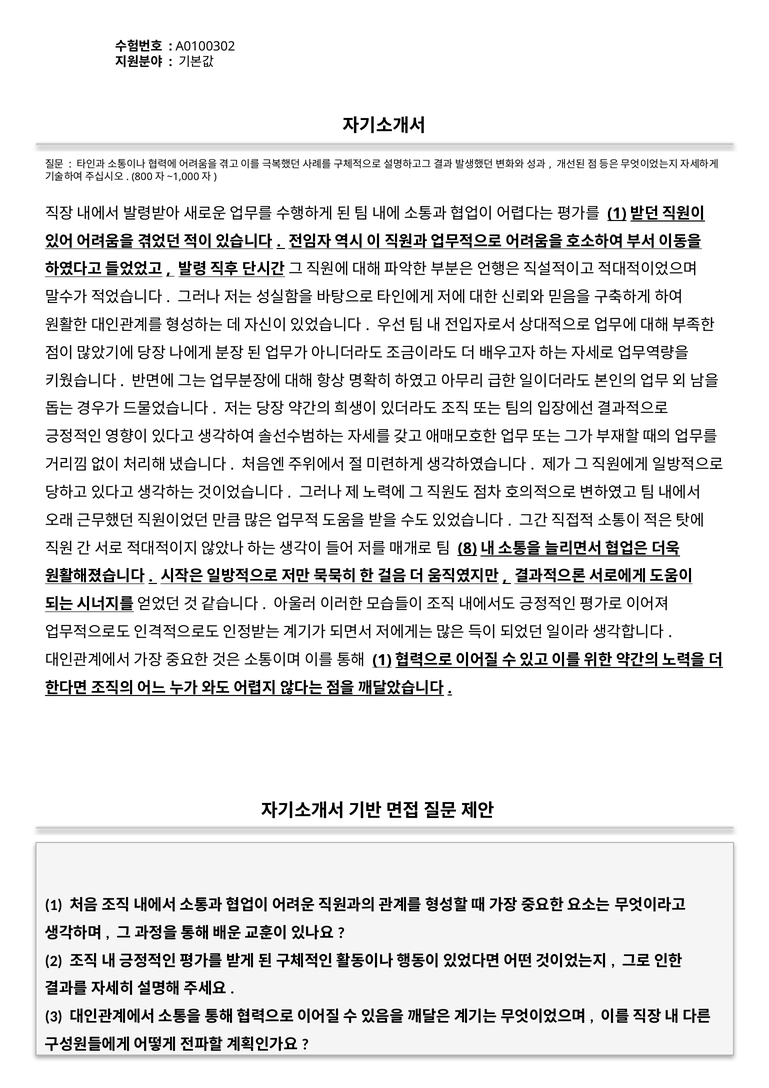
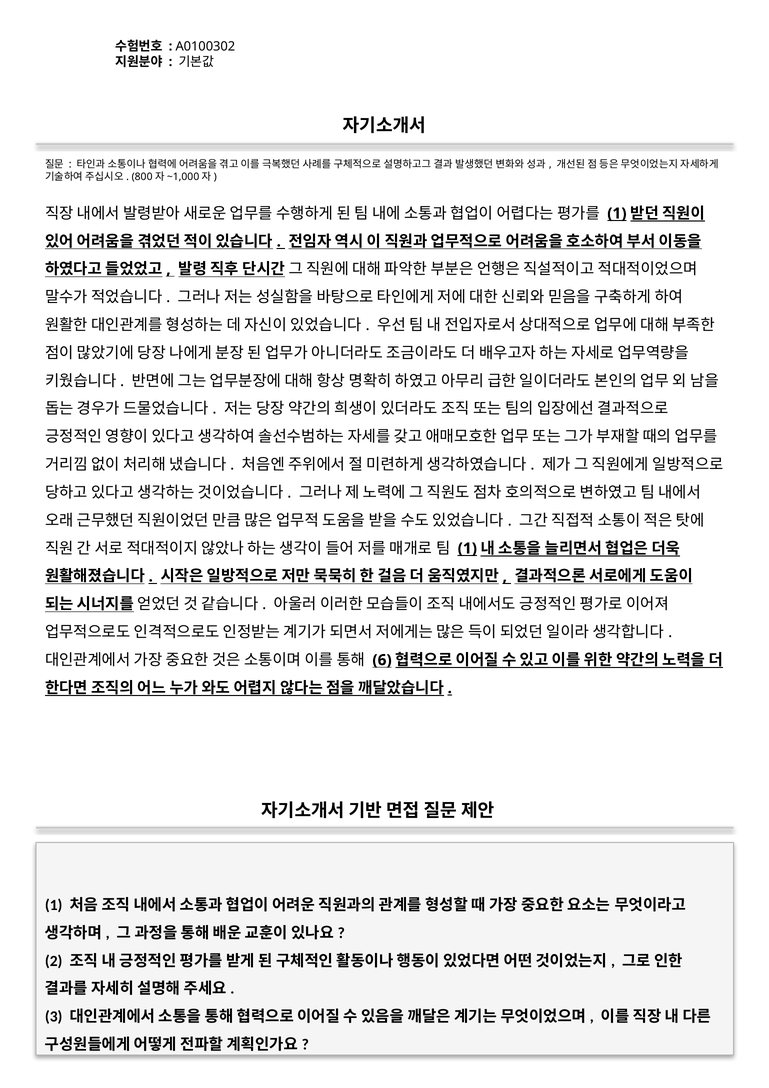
8: 8 -> 1 (467, 548)
1: 1 -> 6 (382, 660)
